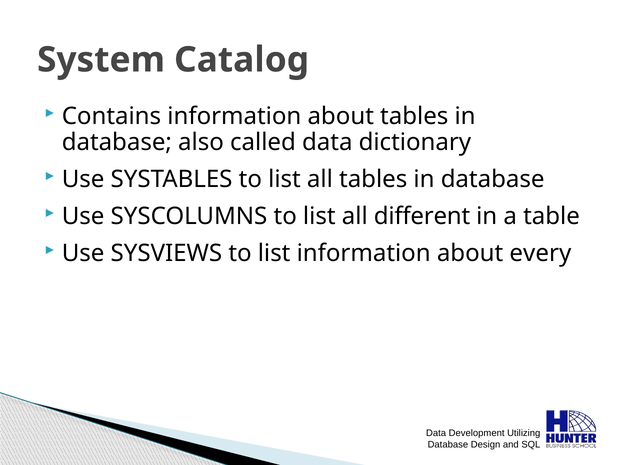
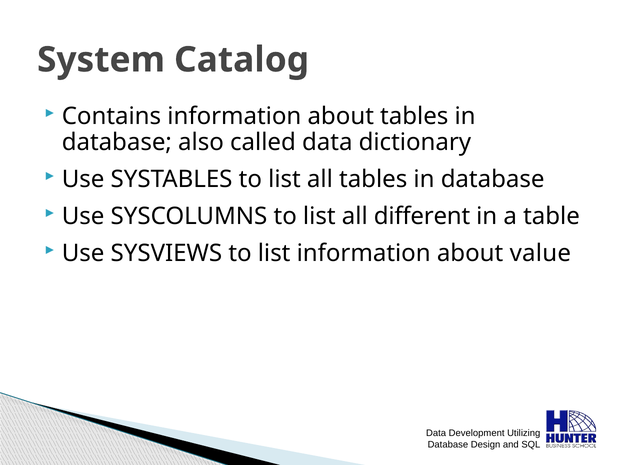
every: every -> value (540, 253)
